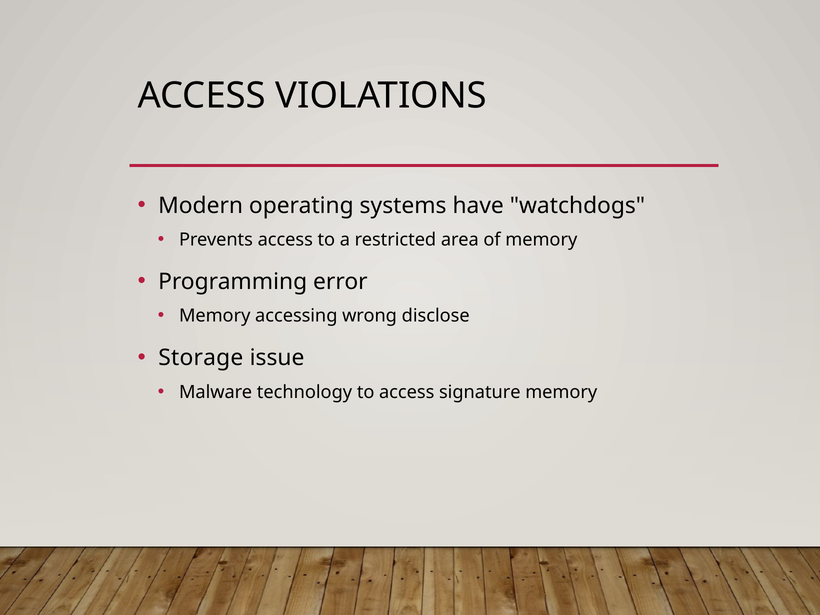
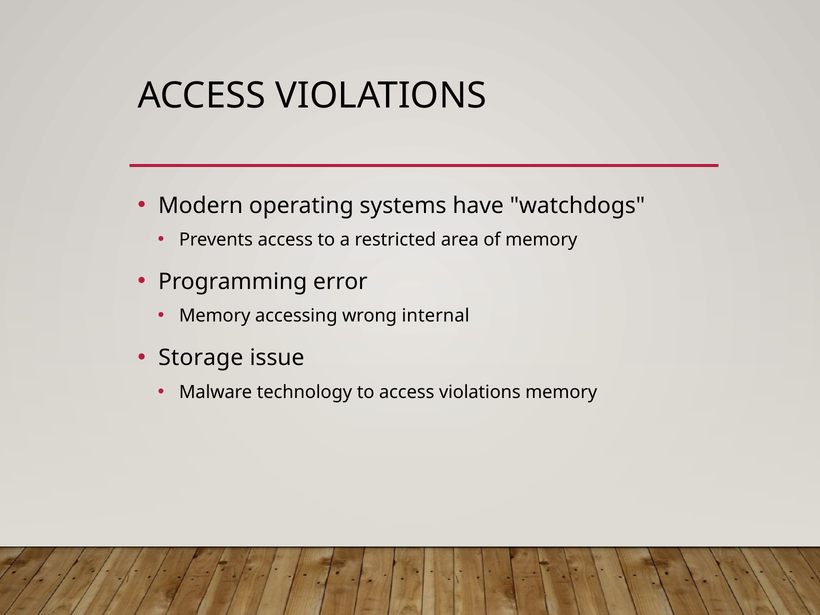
disclose: disclose -> internal (436, 316)
to access signature: signature -> violations (480, 392)
